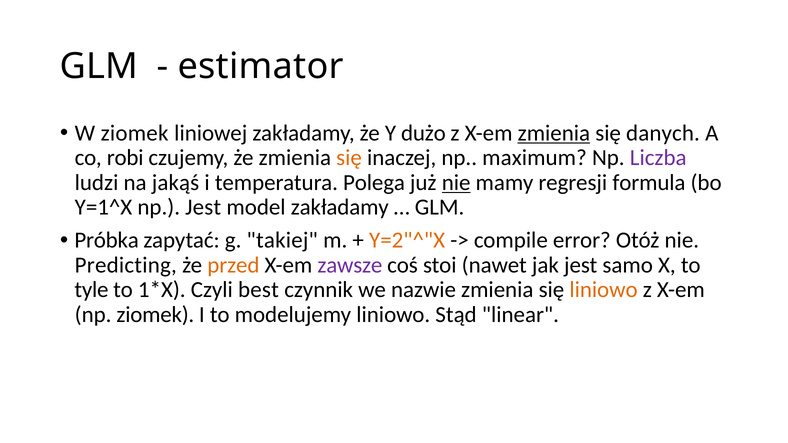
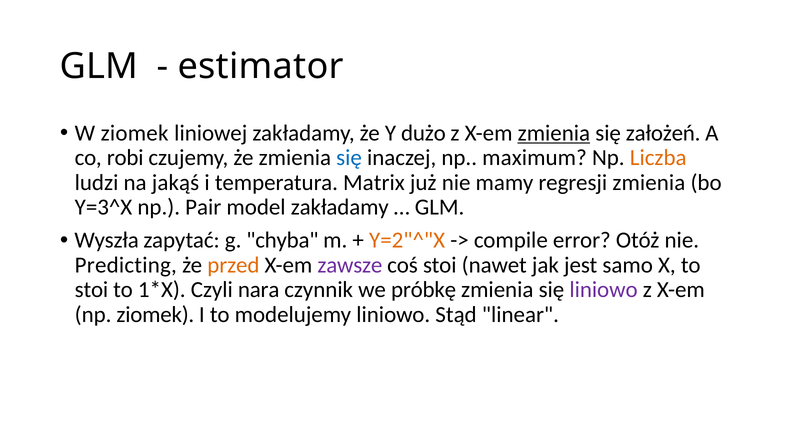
danych: danych -> założeń (663, 133)
się colour: orange -> blue (349, 158)
Liczba colour: purple -> orange (658, 158)
Polega: Polega -> Matrix (374, 183)
nie underline: present -> none (456, 183)
regresji formula: formula -> zmienia (649, 183)
Y=1^X: Y=1^X -> Y=3^X (104, 207)
np Jest: Jest -> Pair (203, 207)
Próbka: Próbka -> Wyszła (107, 240)
takiej: takiej -> chyba (282, 240)
tyle: tyle -> stoi (91, 290)
best: best -> nara (259, 290)
nazwie: nazwie -> próbkę (424, 290)
liniowo colour: orange -> purple (604, 290)
